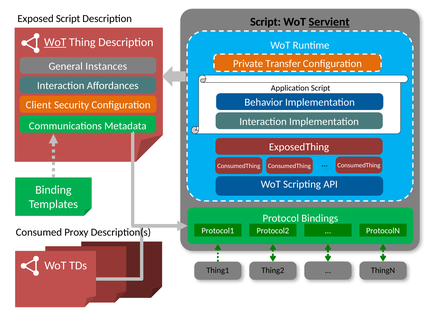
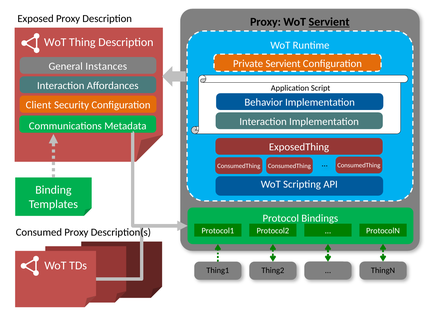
Exposed Script: Script -> Proxy (68, 18)
Script: Script -> Proxy (266, 22)
WoT underline: present -> none (55, 42)
Private Transfer: Transfer -> Servient (283, 63)
